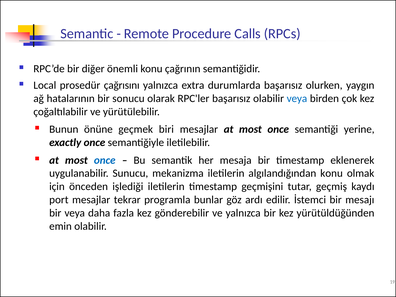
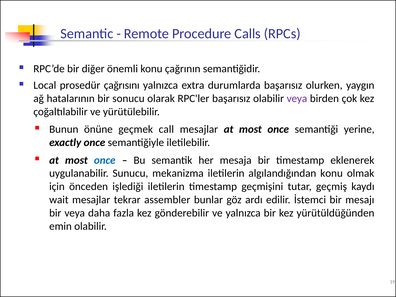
veya colour: blue -> purple (297, 99)
biri: biri -> call (166, 129)
port: port -> wait (59, 200)
programla: programla -> assembler (167, 200)
